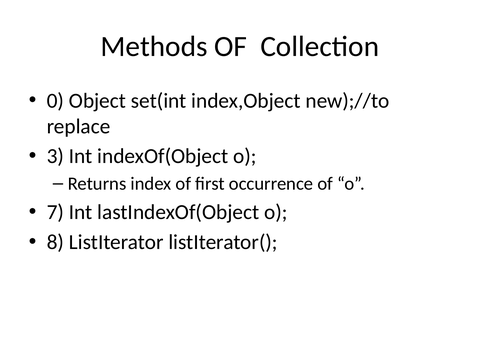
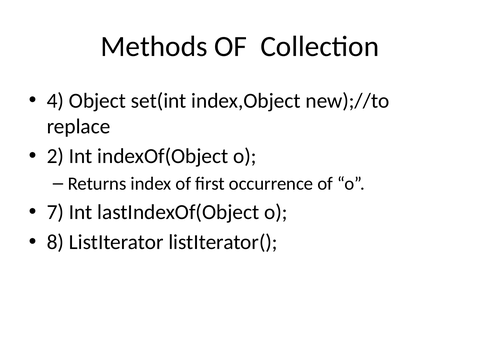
0: 0 -> 4 (55, 101)
3: 3 -> 2 (55, 156)
